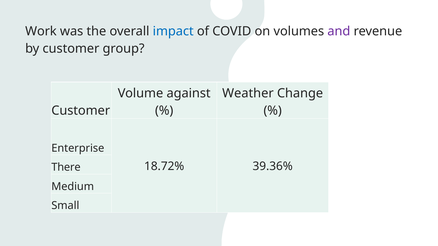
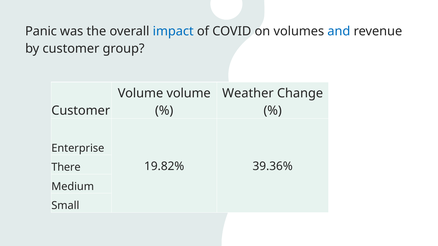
Work: Work -> Panic (41, 31)
and colour: purple -> blue (339, 31)
Volume against: against -> volume (189, 93)
18.72%: 18.72% -> 19.82% (164, 167)
